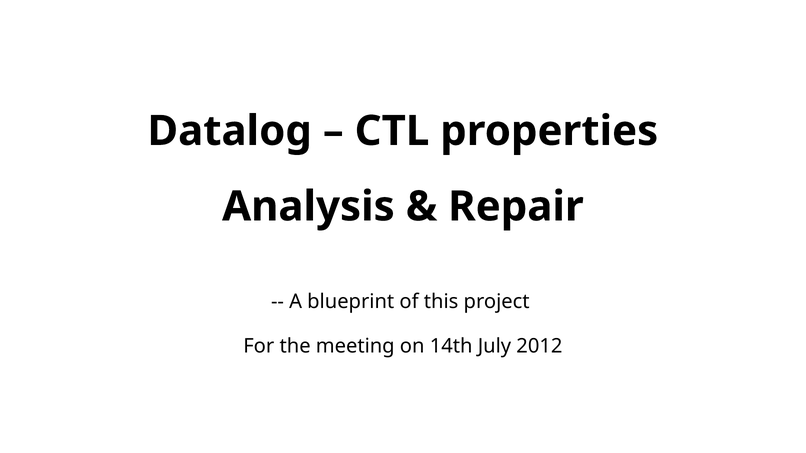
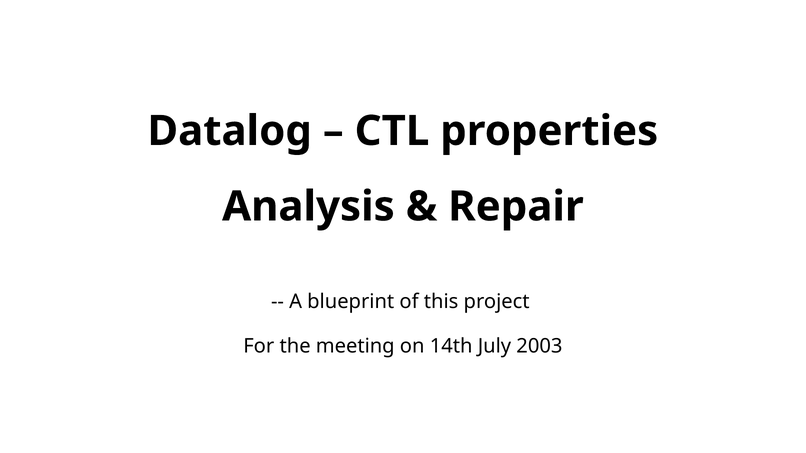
2012: 2012 -> 2003 (539, 347)
